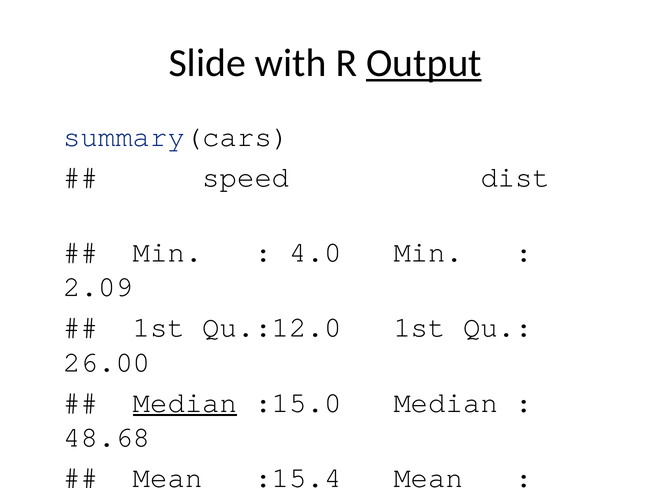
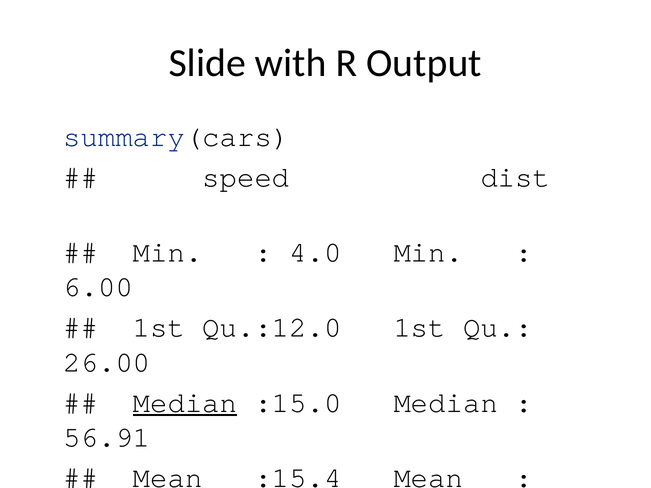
Output underline: present -> none (424, 63)
2.09: 2.09 -> 6.00 (98, 287)
48.68: 48.68 -> 56.91 (107, 438)
